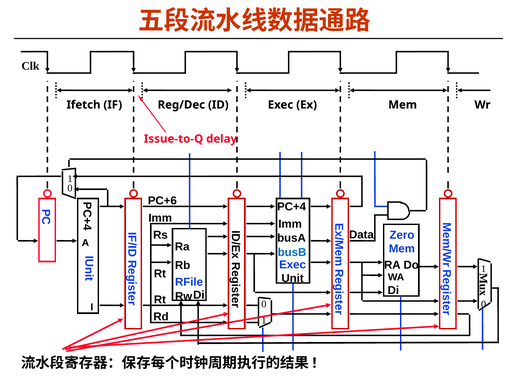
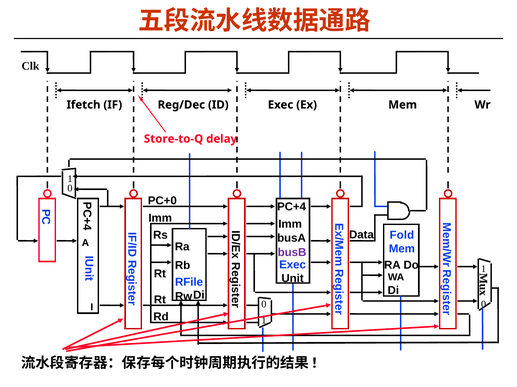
Issue-to-Q: Issue-to-Q -> Store-to-Q (174, 139)
PC+6: PC+6 -> PC+0 (162, 201)
Zero: Zero -> Fold (402, 235)
busB colour: blue -> purple (292, 253)
